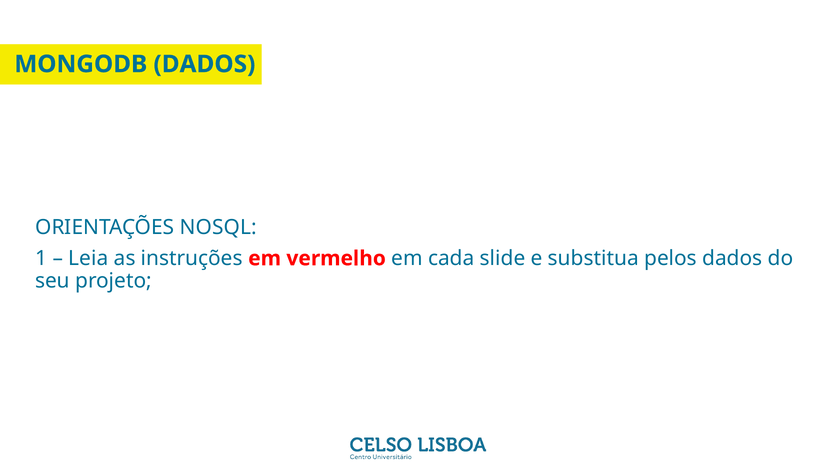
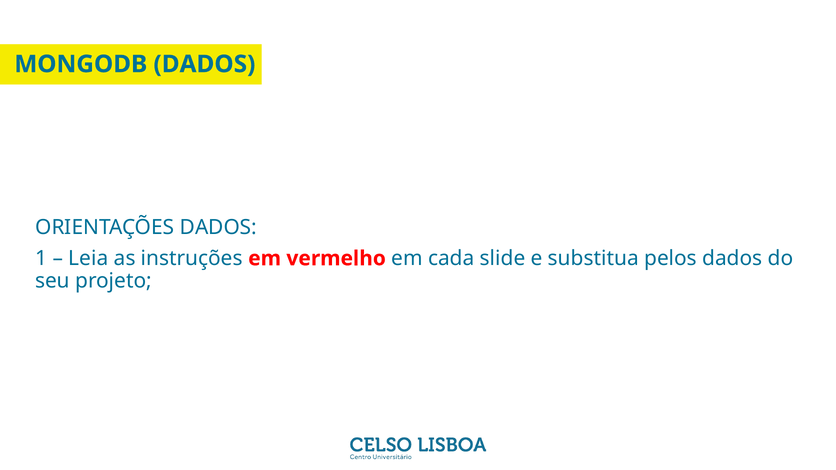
ORIENTAÇÕES NOSQL: NOSQL -> DADOS (218, 227)
